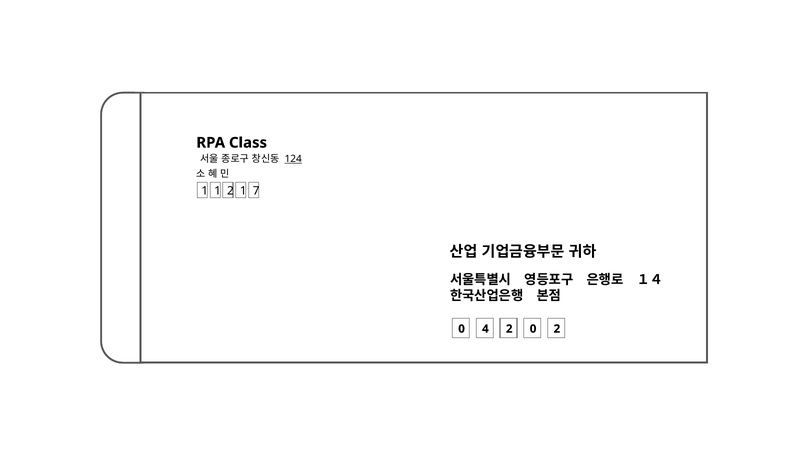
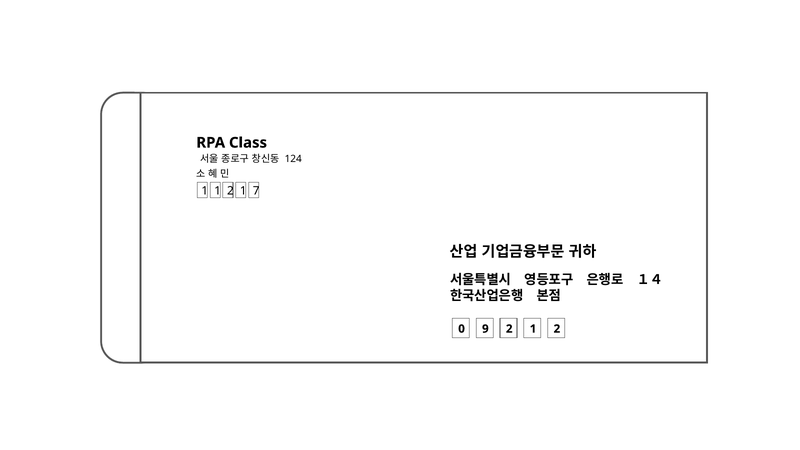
124 underline: present -> none (293, 159)
4: 4 -> 9 (485, 329)
0: 0 -> 1 (533, 329)
